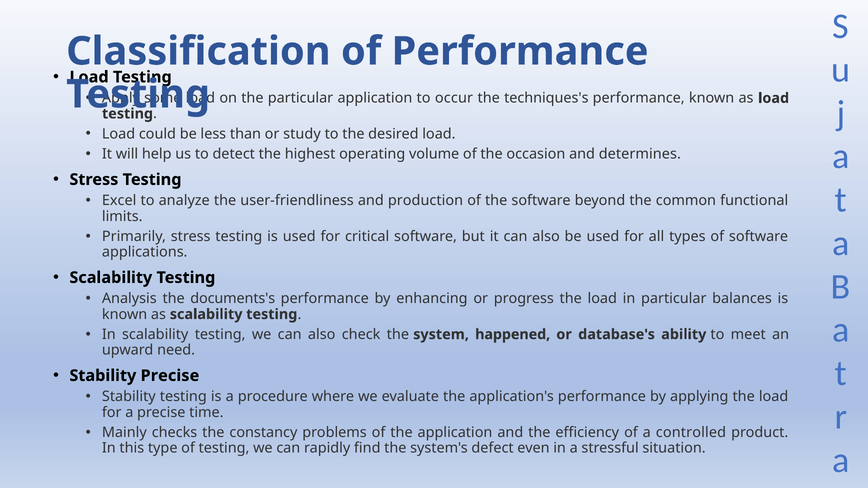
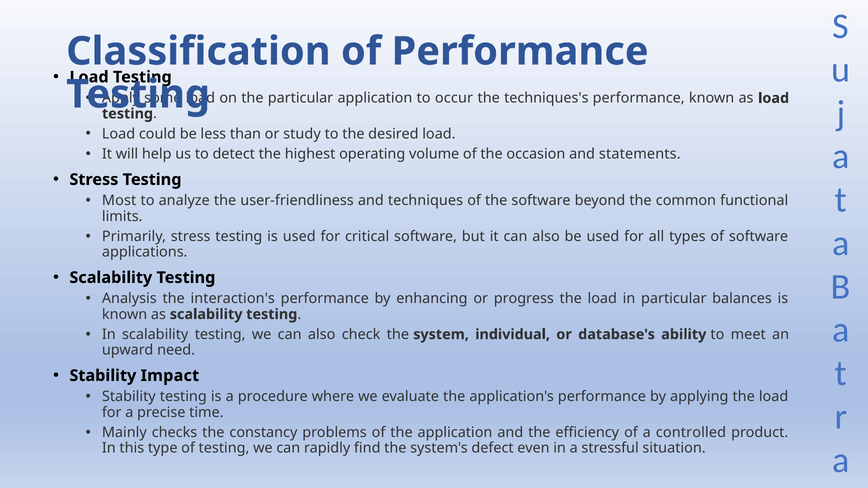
determines: determines -> statements (640, 154)
Excel: Excel -> Most (119, 201)
production: production -> techniques (426, 201)
documents's: documents's -> interaction's (233, 299)
happened: happened -> individual (513, 335)
Stability Precise: Precise -> Impact (170, 376)
